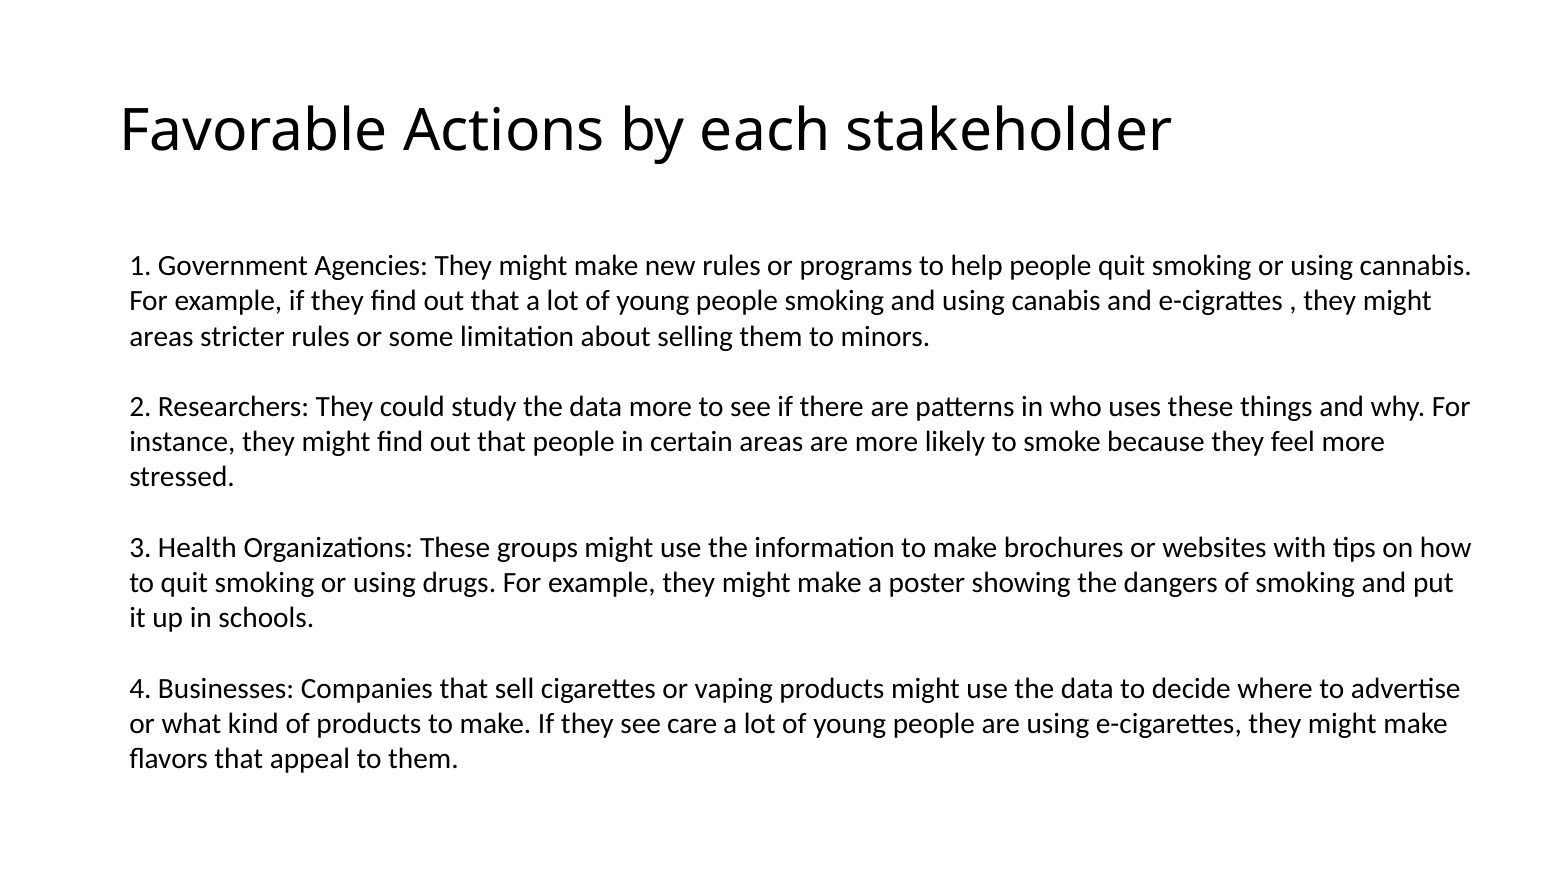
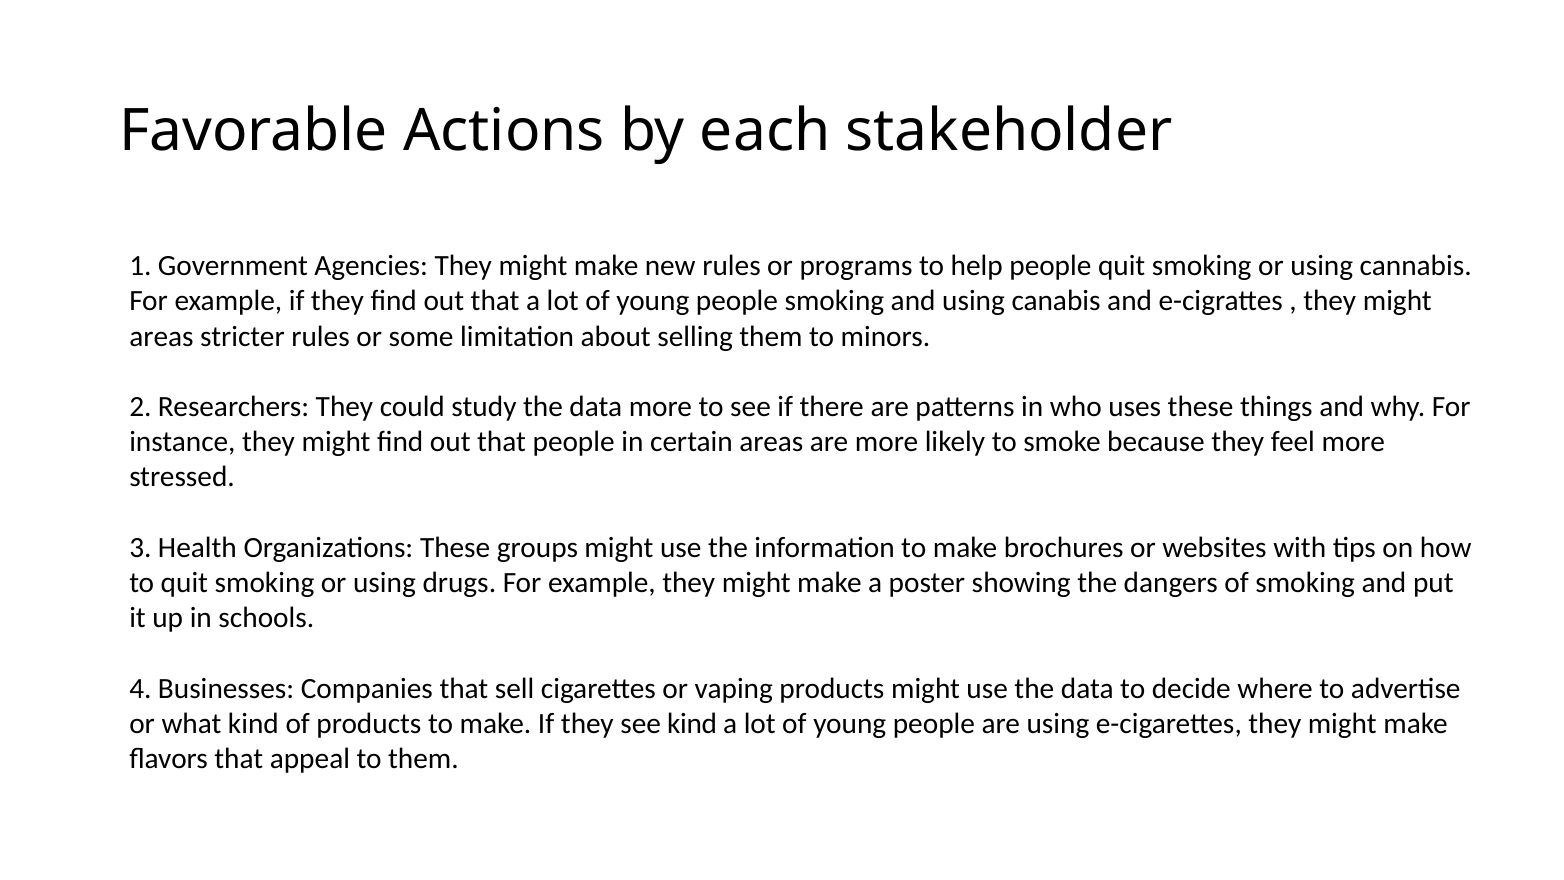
see care: care -> kind (692, 723)
